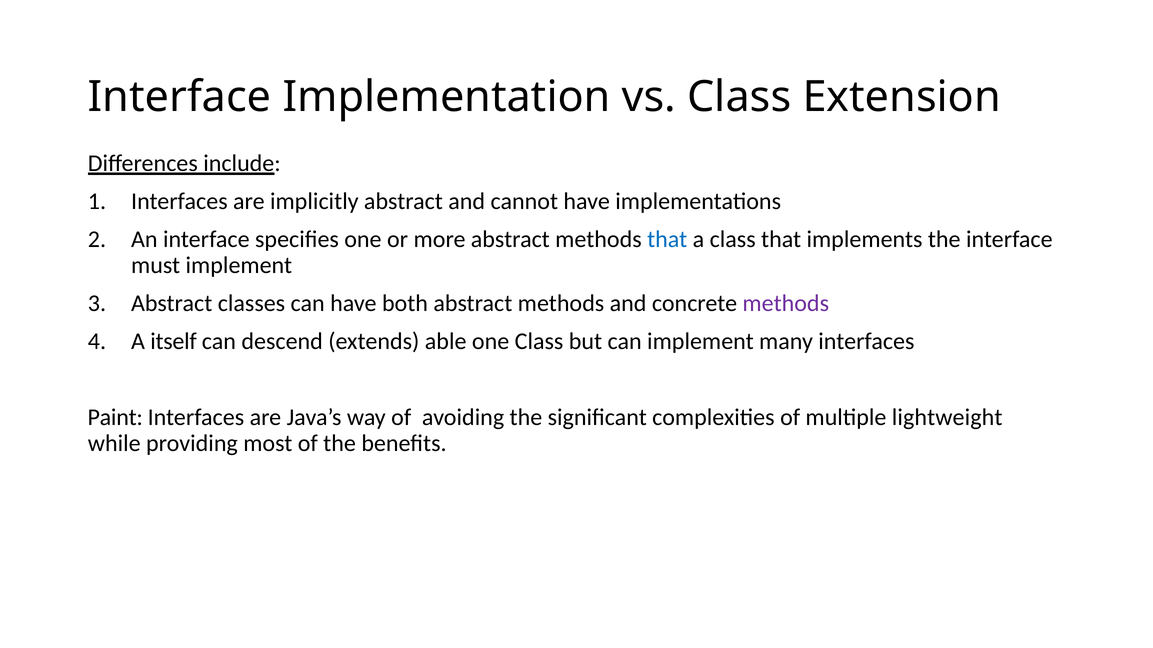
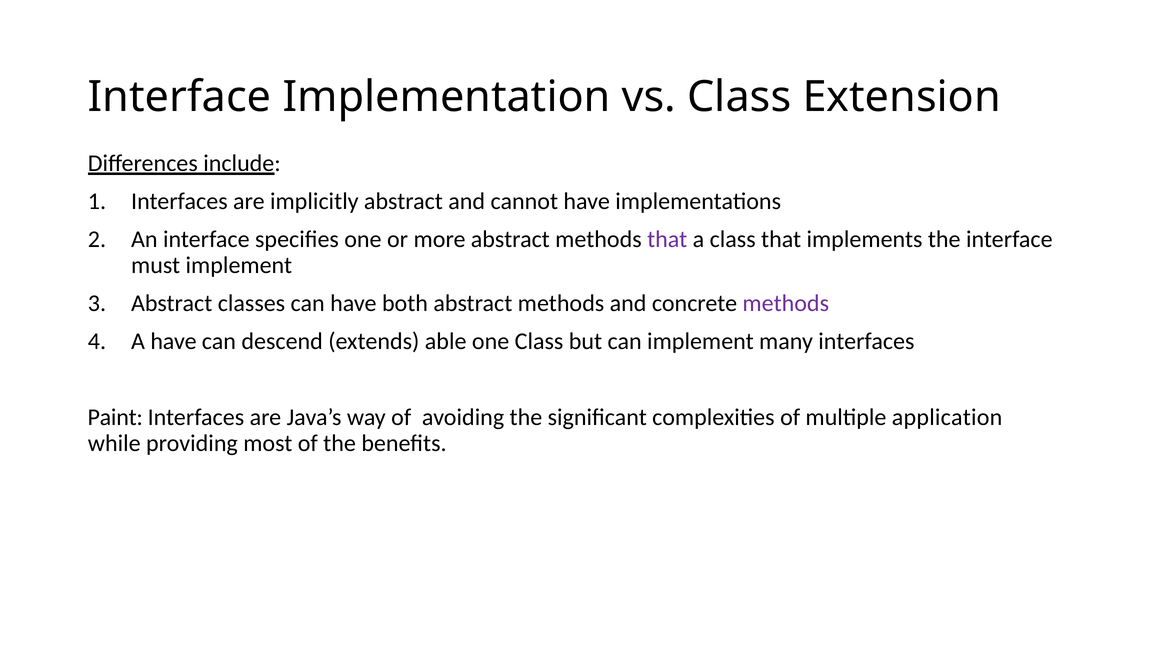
that colour: blue -> purple (667, 240)
A itself: itself -> have (174, 342)
lightweight: lightweight -> application (947, 418)
